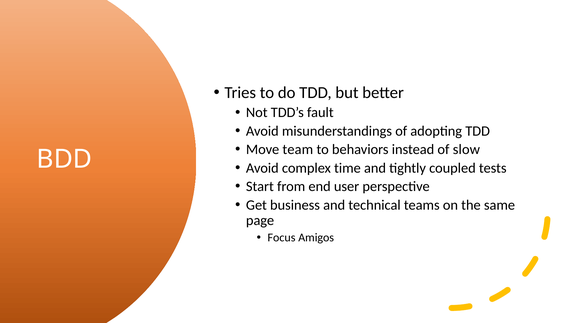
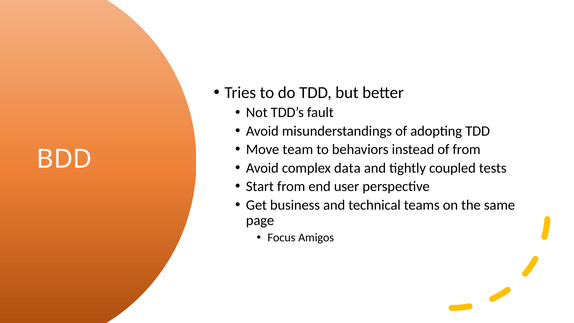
of slow: slow -> from (467, 149)
time: time -> data (347, 168)
